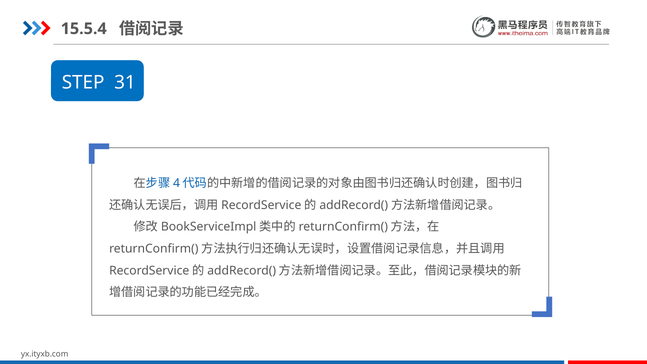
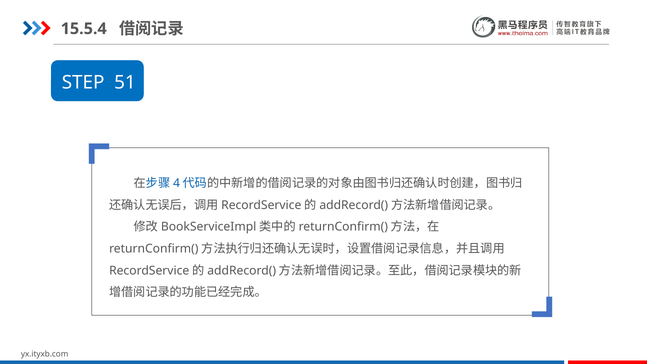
31: 31 -> 51 (125, 82)
